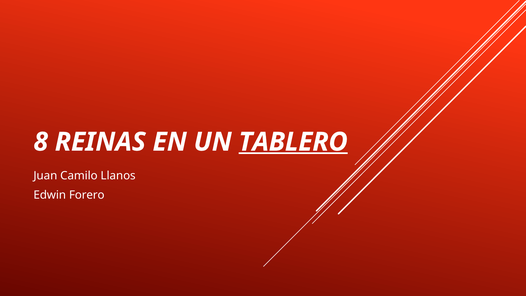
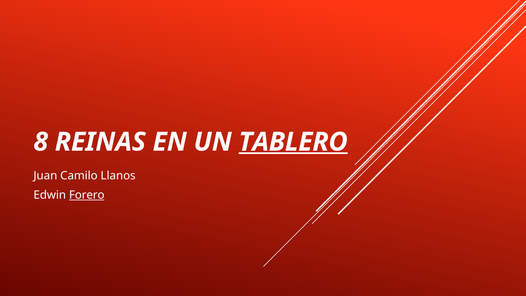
Forero underline: none -> present (87, 195)
